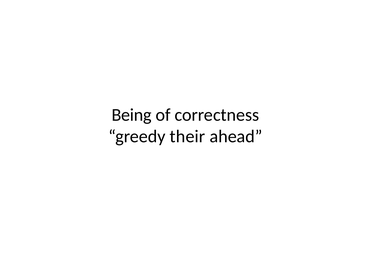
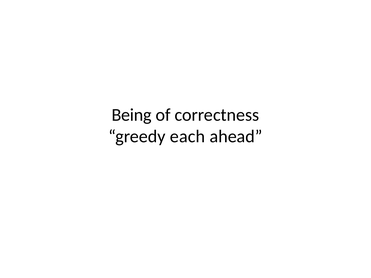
their: their -> each (187, 137)
